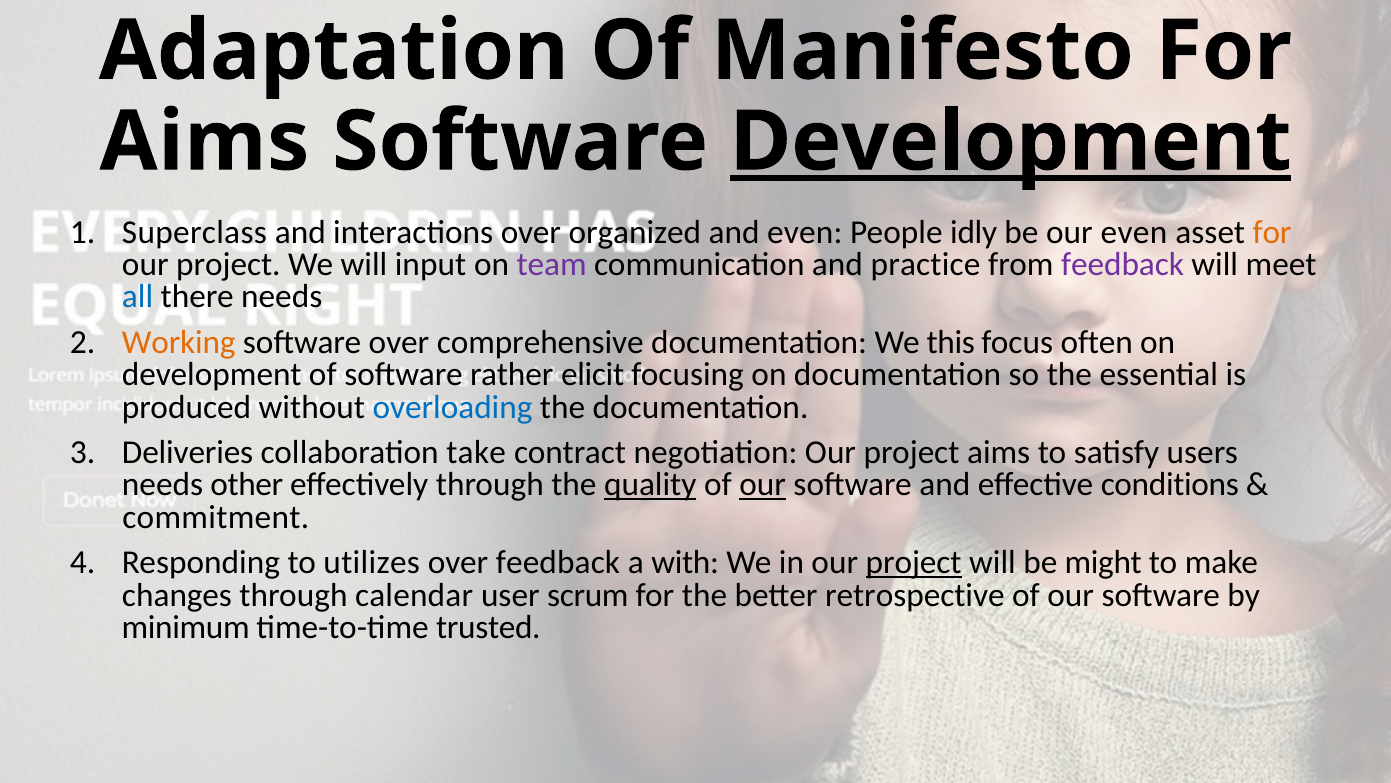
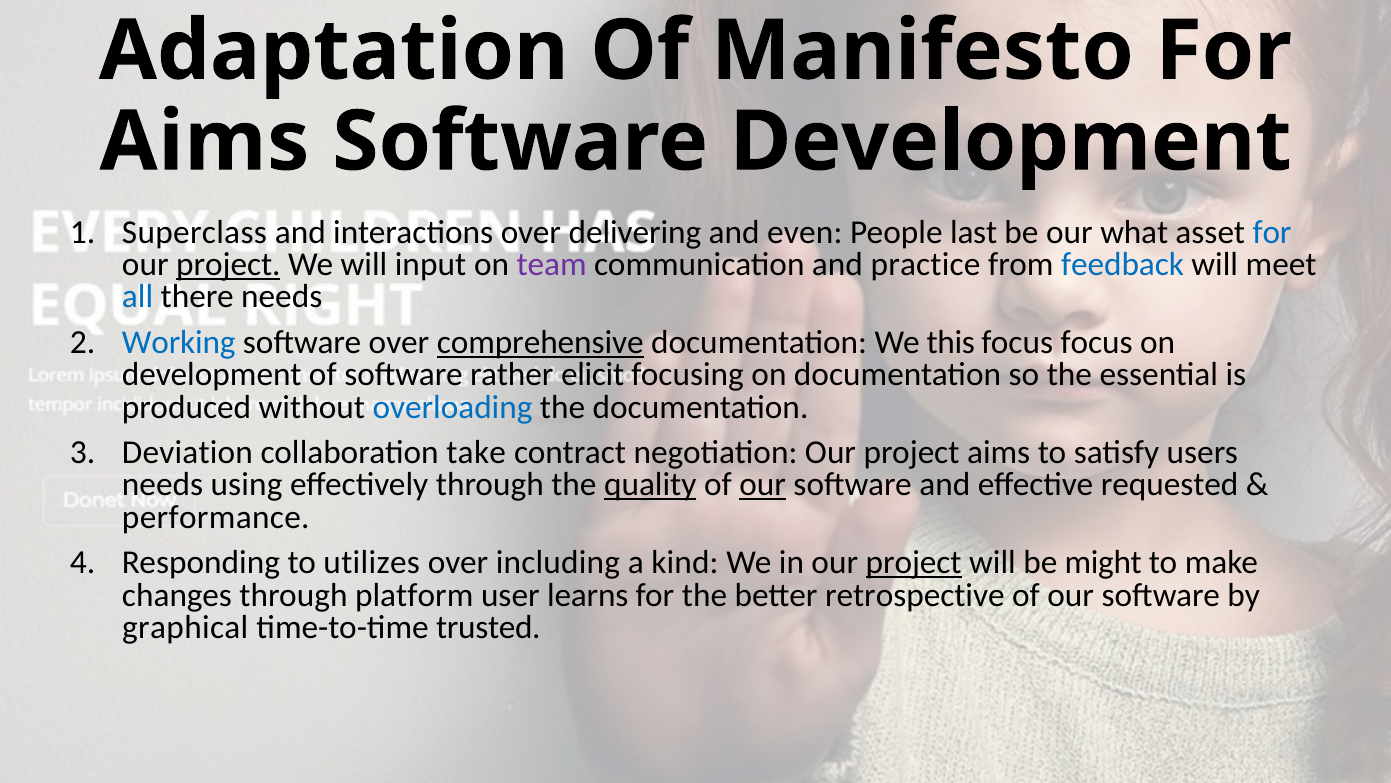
Development underline: present -> none (1011, 142)
organized: organized -> delivering (635, 232)
idly: idly -> last (974, 232)
our even: even -> what (1134, 232)
for colour: orange -> blue (1272, 232)
project underline: none -> present (228, 264)
feedback colour: purple -> blue (1123, 264)
Working colour: orange -> blue (179, 342)
comprehensive underline: none -> present (540, 342)
focus often: often -> focus (1097, 342)
Deliveries: Deliveries -> Deviation (187, 452)
other: other -> using (247, 485)
conditions: conditions -> requested (1170, 485)
commitment: commitment -> performance (216, 517)
over feedback: feedback -> including (558, 562)
with: with -> kind (685, 562)
calendar: calendar -> platform (414, 595)
scrum: scrum -> learns (588, 595)
minimum: minimum -> graphical (185, 627)
